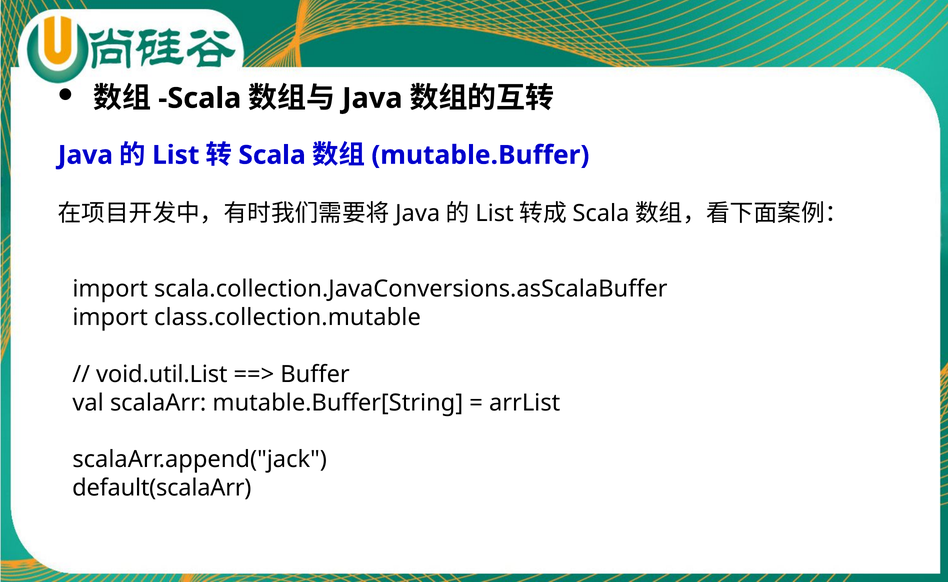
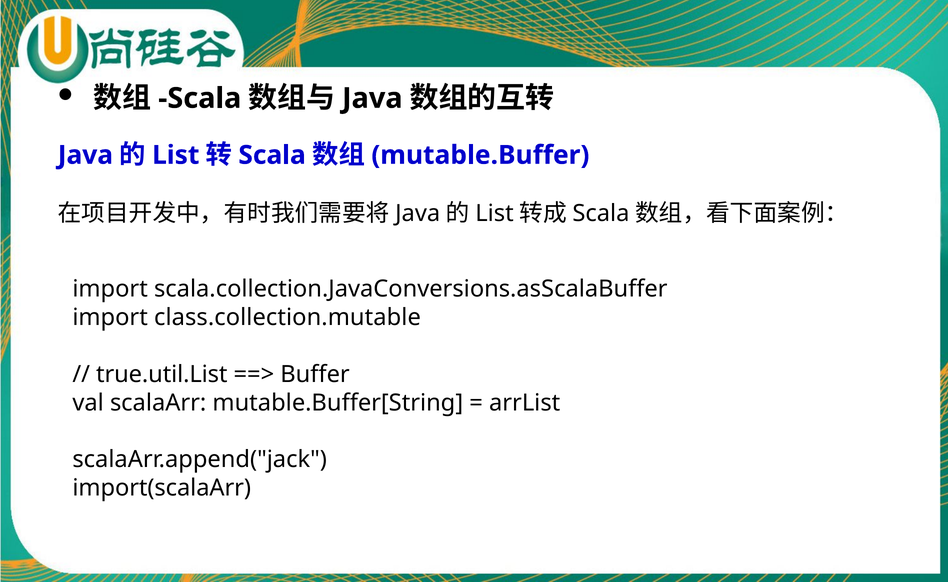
void.util.List: void.util.List -> true.util.List (162, 375)
default(scalaArr: default(scalaArr -> import(scalaArr (162, 488)
